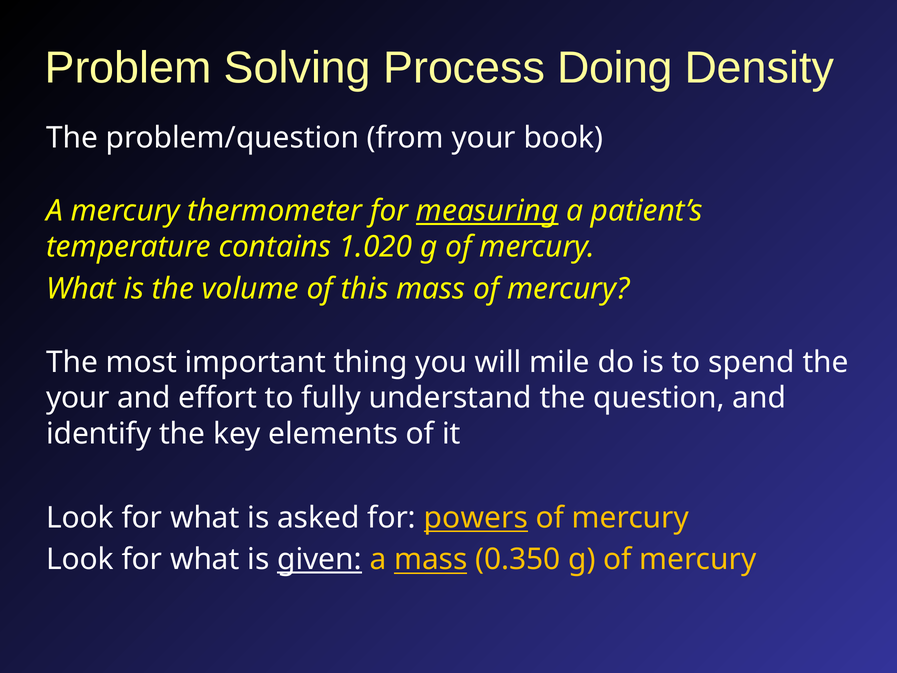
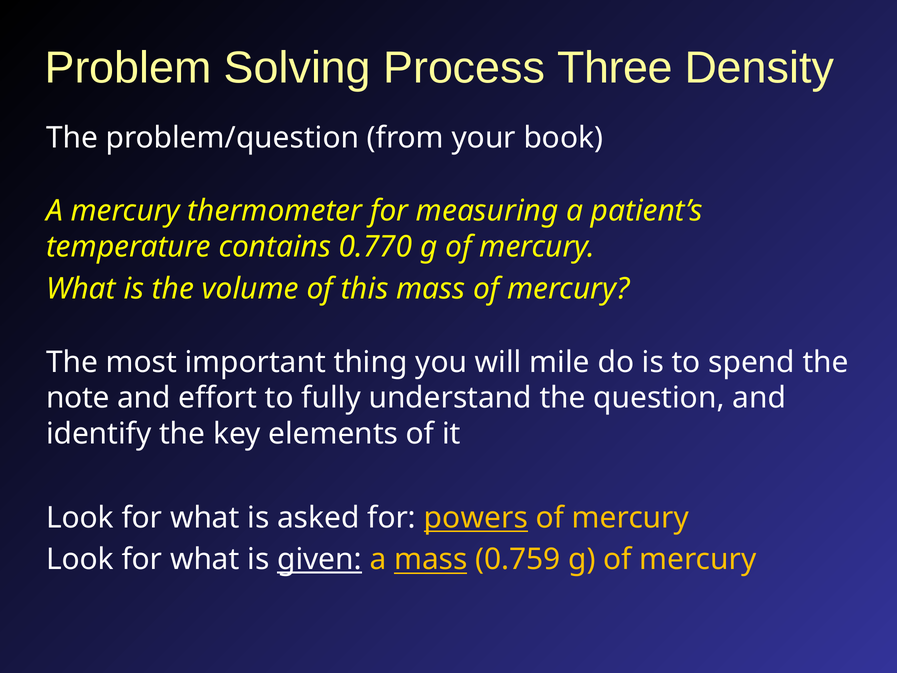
Doing: Doing -> Three (615, 68)
measuring underline: present -> none (487, 211)
1.020: 1.020 -> 0.770 (376, 247)
your: your -> note (78, 398)
0.350: 0.350 -> 0.759 (518, 559)
